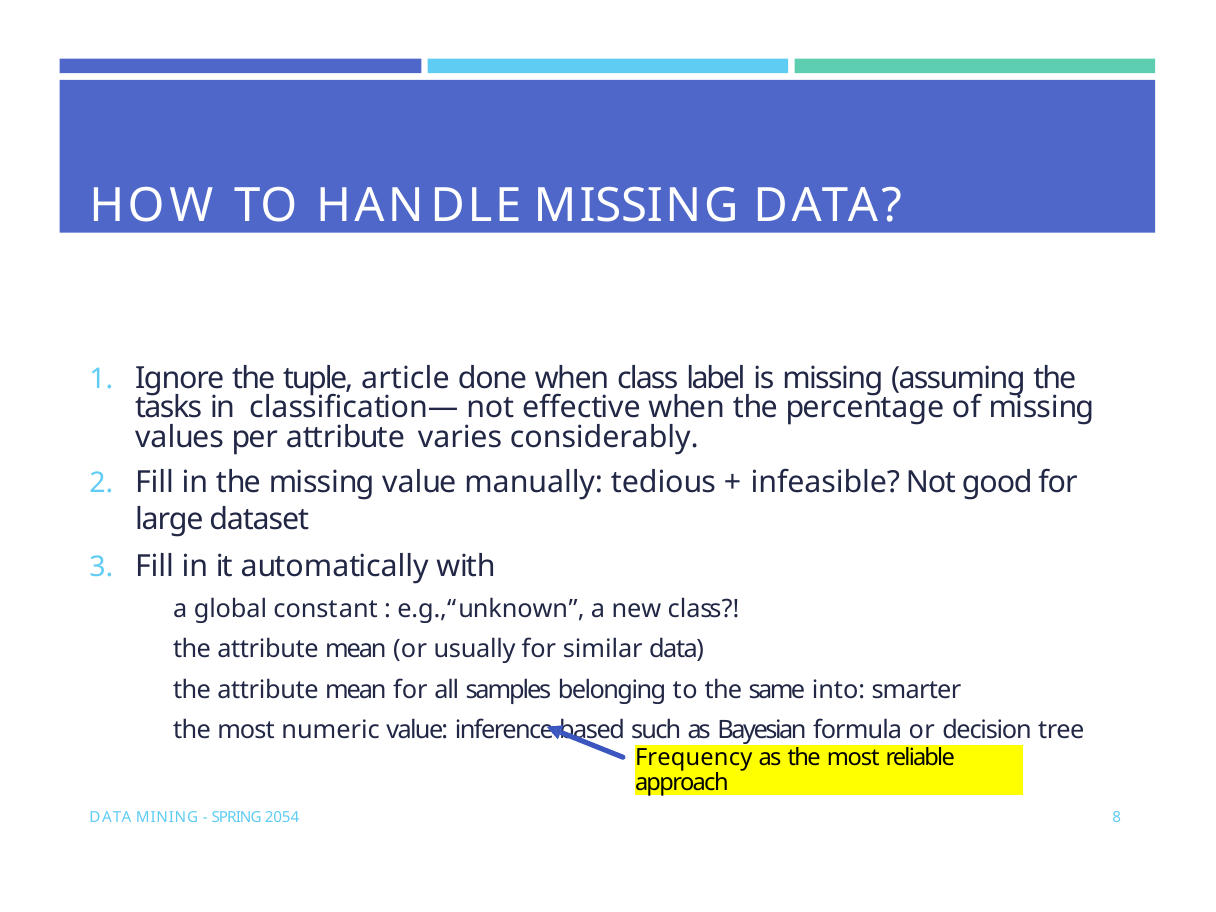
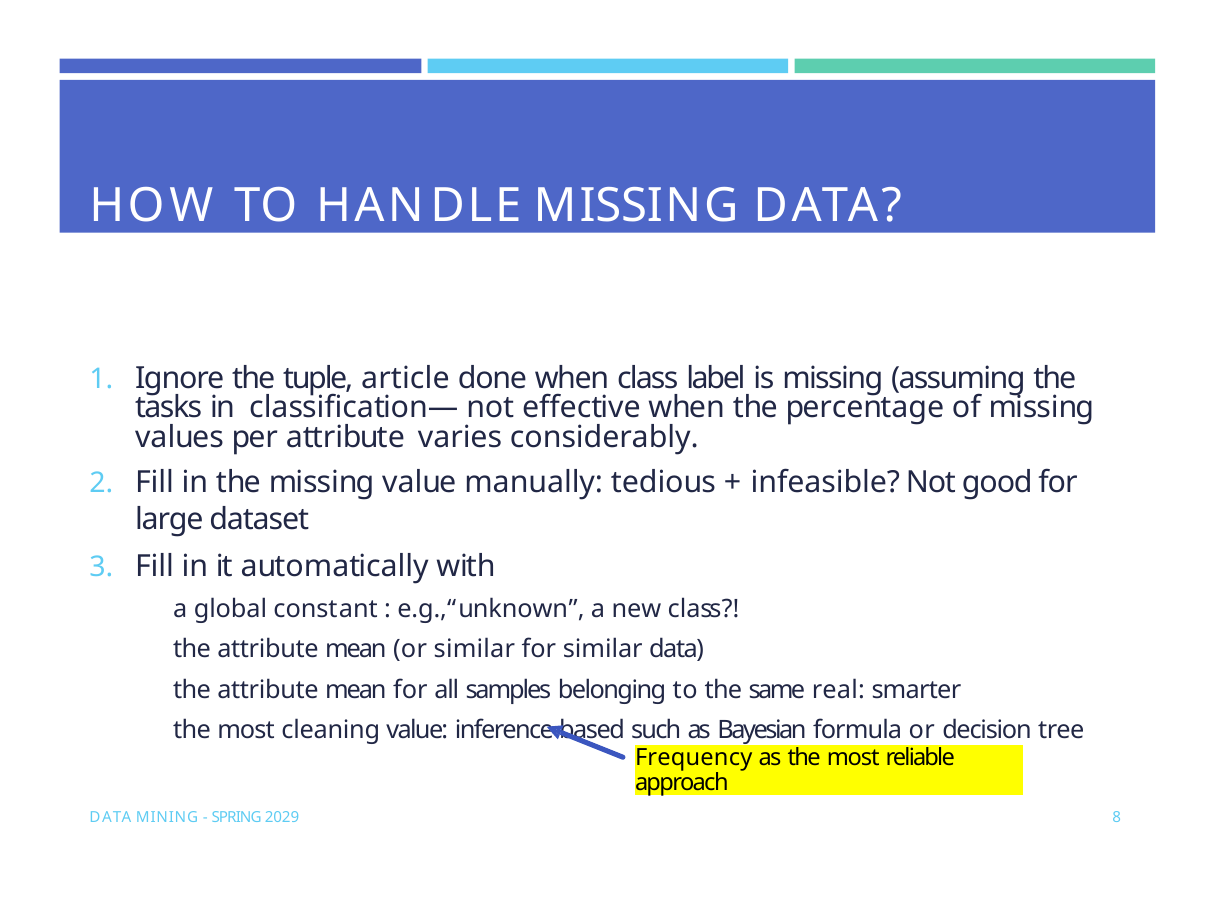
or usually: usually -> similar (474, 649)
into: into -> real (838, 690)
numeric: numeric -> cleaning (331, 730)
2054: 2054 -> 2029 (282, 817)
